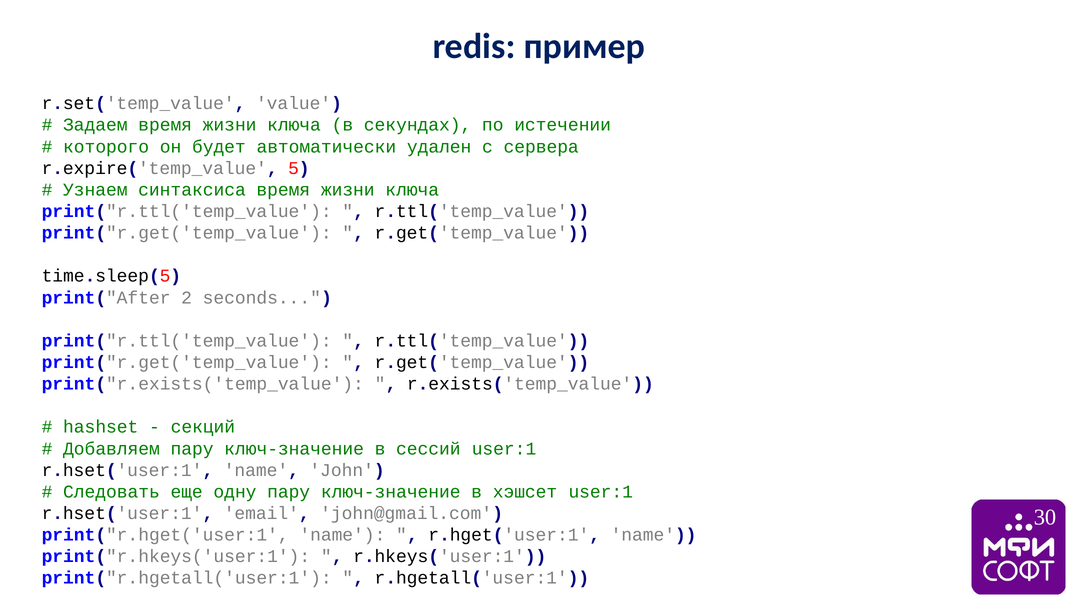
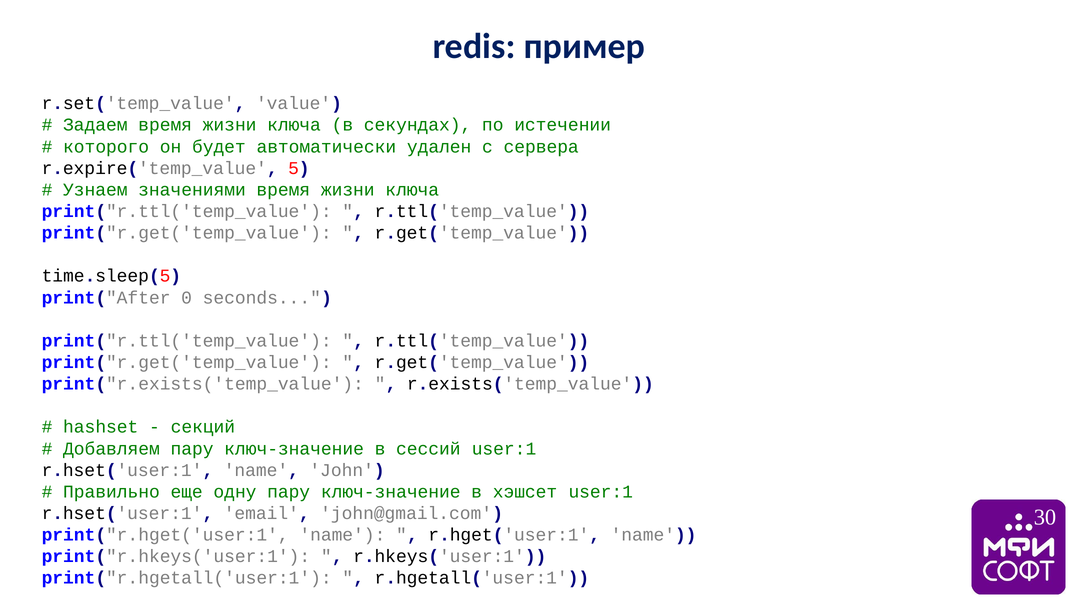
синтаксиса: синтаксиса -> значениями (192, 190)
2: 2 -> 0 (187, 297)
Следовать: Следовать -> Правильно (111, 491)
